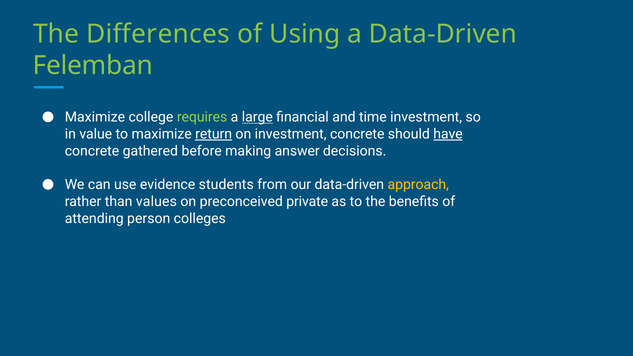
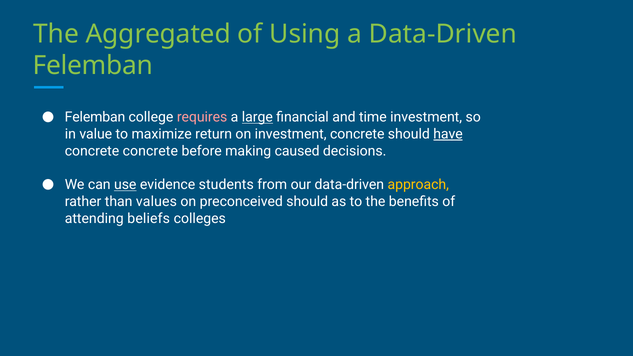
Differences: Differences -> Aggregated (158, 34)
Maximize: Maximize -> Felemban (95, 117)
requires colour: light green -> pink (202, 117)
return underline: present -> none (214, 134)
concrete gathered: gathered -> concrete (150, 151)
answer: answer -> caused (297, 151)
use underline: none -> present (125, 185)
preconceived private: private -> should (307, 202)
person: person -> beliefs (149, 218)
